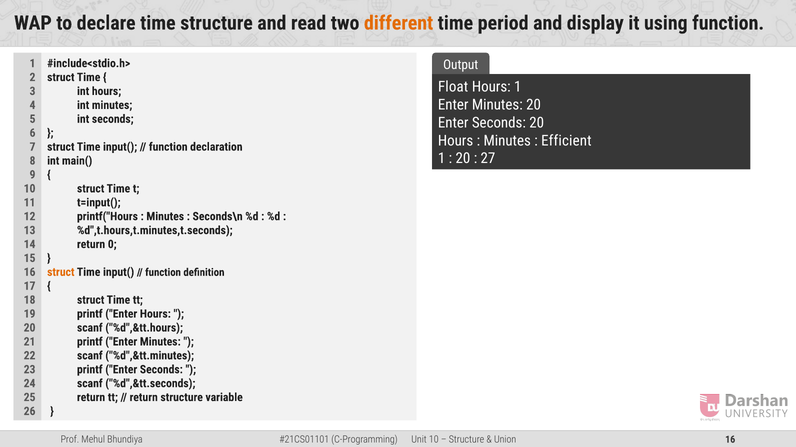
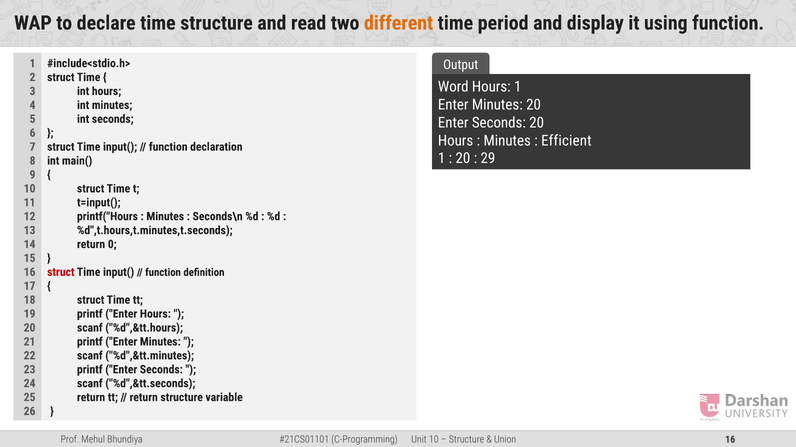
Float: Float -> Word (453, 87)
27: 27 -> 29 (488, 159)
struct colour: orange -> red (61, 273)
